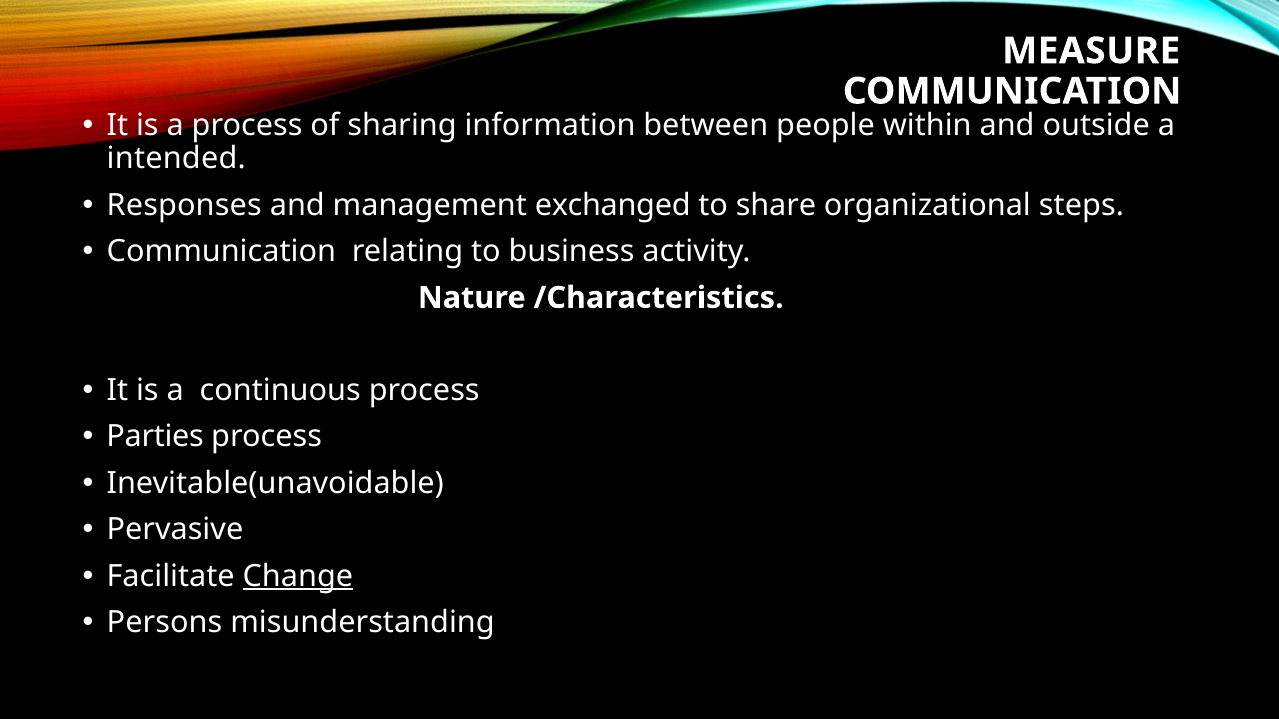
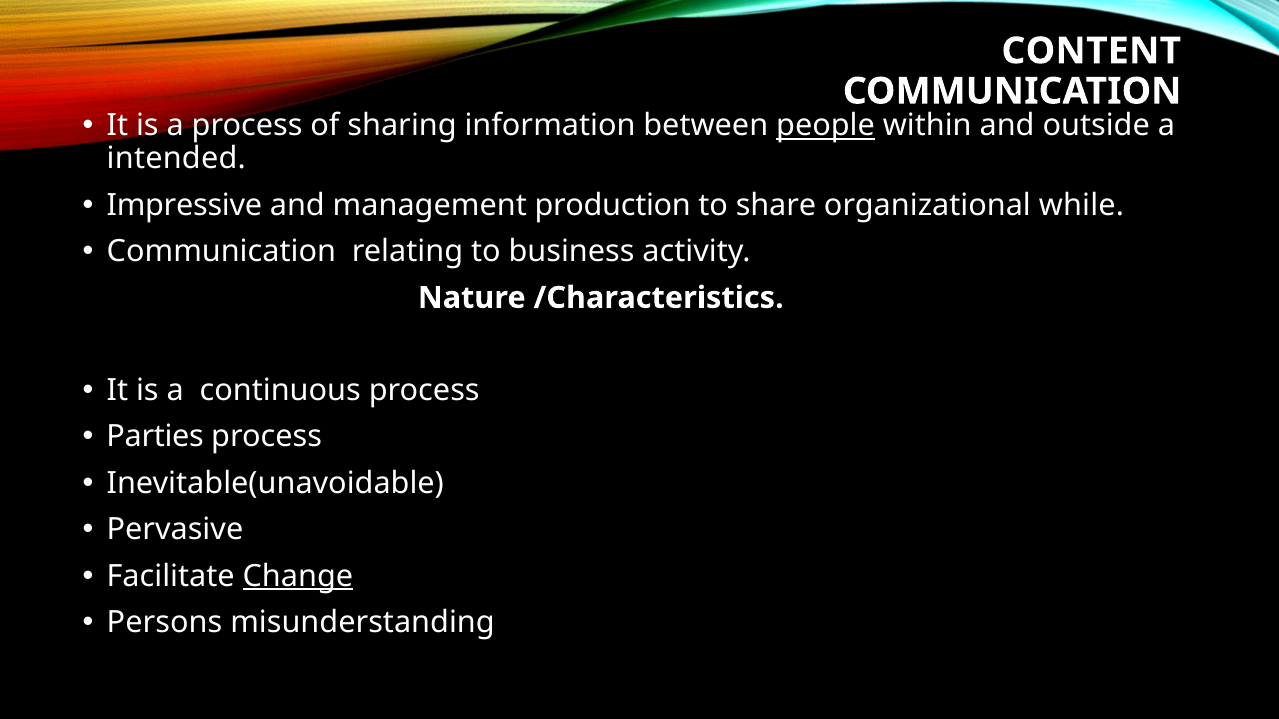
MEASURE: MEASURE -> CONTENT (1091, 51)
people underline: none -> present (826, 126)
Responses: Responses -> Impressive (184, 205)
exchanged: exchanged -> production (613, 205)
steps: steps -> while (1081, 205)
